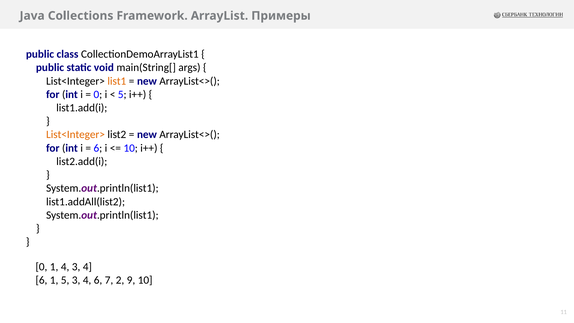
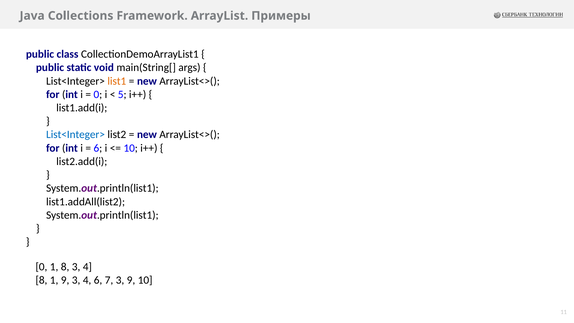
List<Integer> colour: orange -> blue (76, 135)
1 4: 4 -> 8 (65, 267)
6: 6 -> 8 (41, 280)
1 5: 5 -> 9 (65, 280)
7 2: 2 -> 3 (120, 280)
